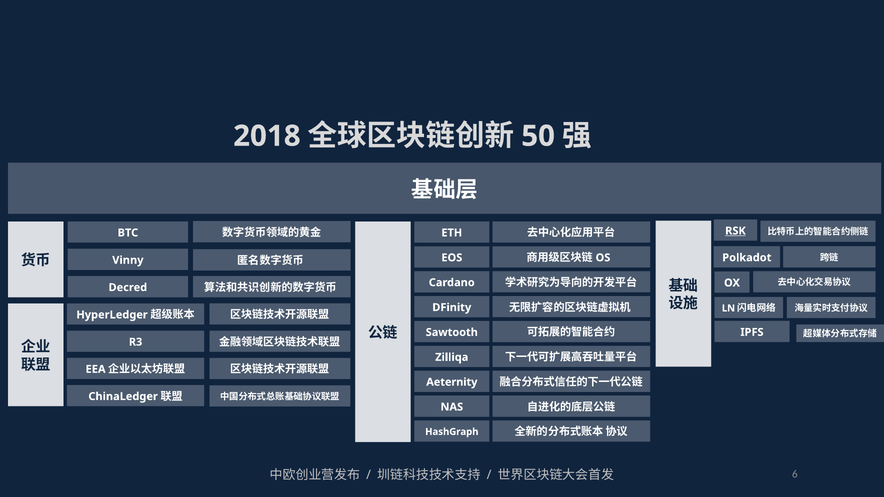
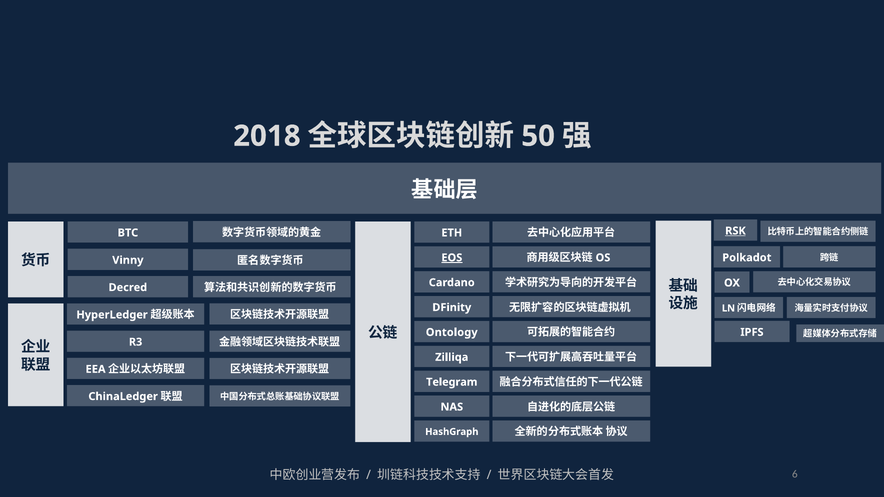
EOS underline: none -> present (452, 258)
Sawtooth: Sawtooth -> Ontology (452, 332)
Aeternity: Aeternity -> Telegram (452, 382)
